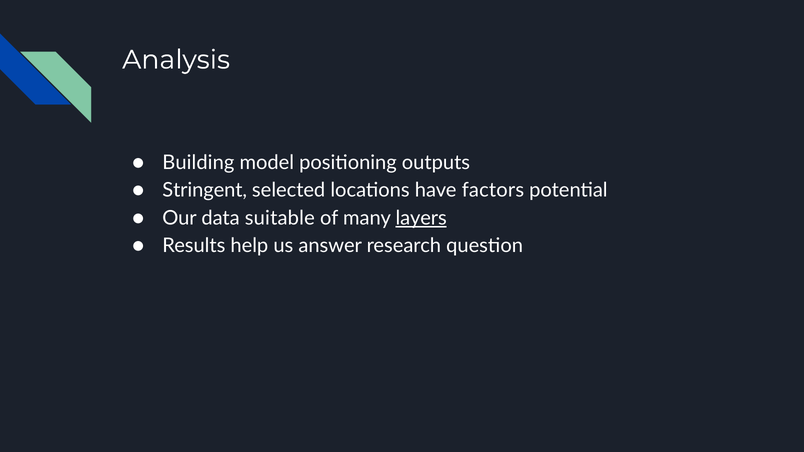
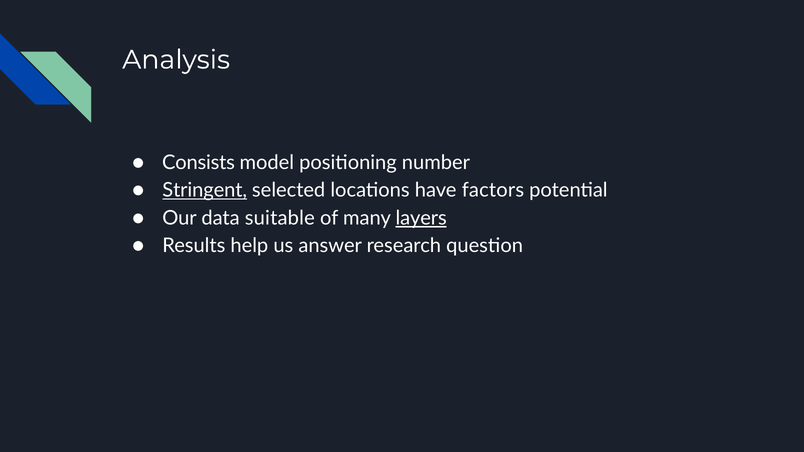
Building: Building -> Consists (198, 163)
outputs: outputs -> number (436, 163)
Stringent underline: none -> present (205, 190)
